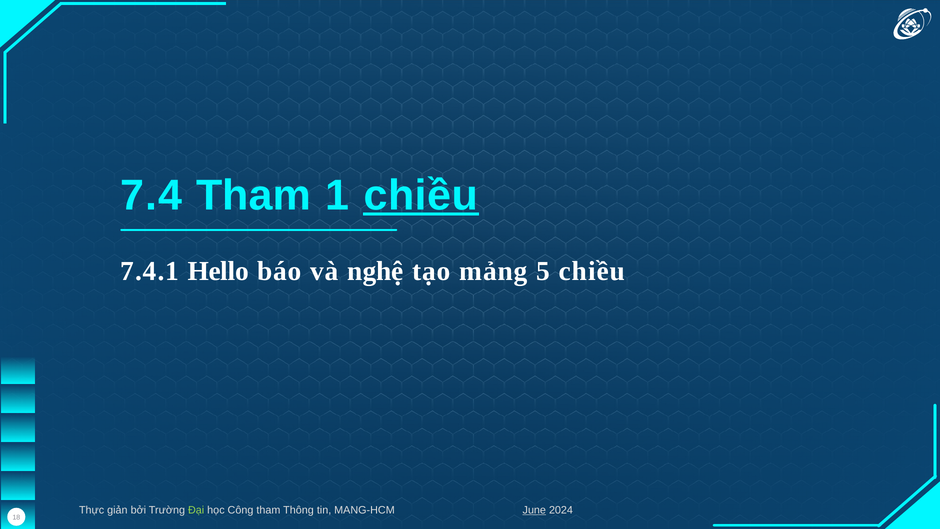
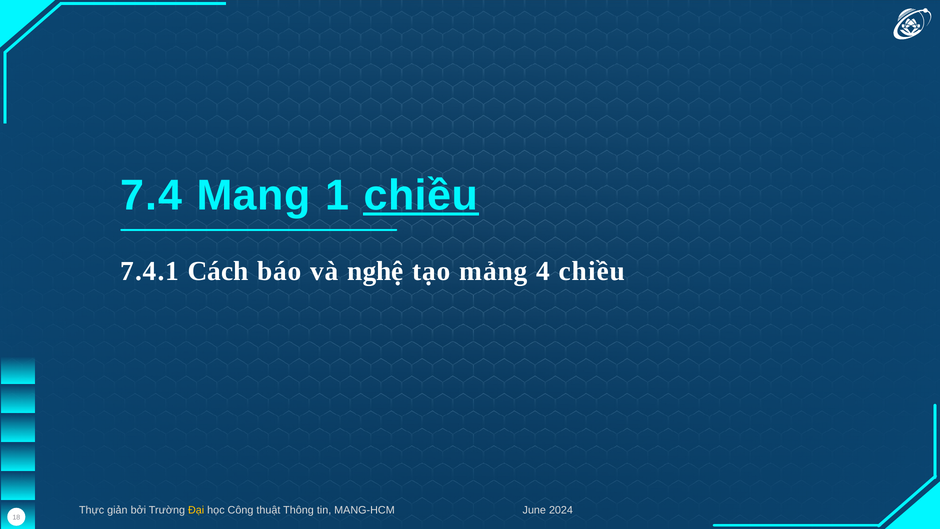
7.4 Tham: Tham -> Mang (253, 195)
Hello: Hello -> Cách (218, 271)
5: 5 -> 4 (543, 271)
Đại colour: light green -> yellow (196, 510)
Công tham: tham -> thuật (268, 510)
June underline: present -> none (534, 510)
